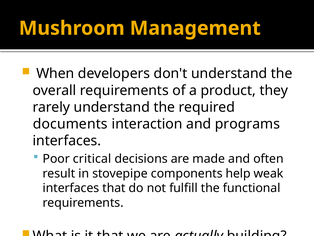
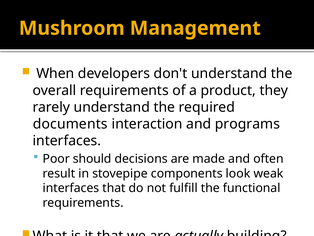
critical: critical -> should (92, 158)
help: help -> look (238, 173)
